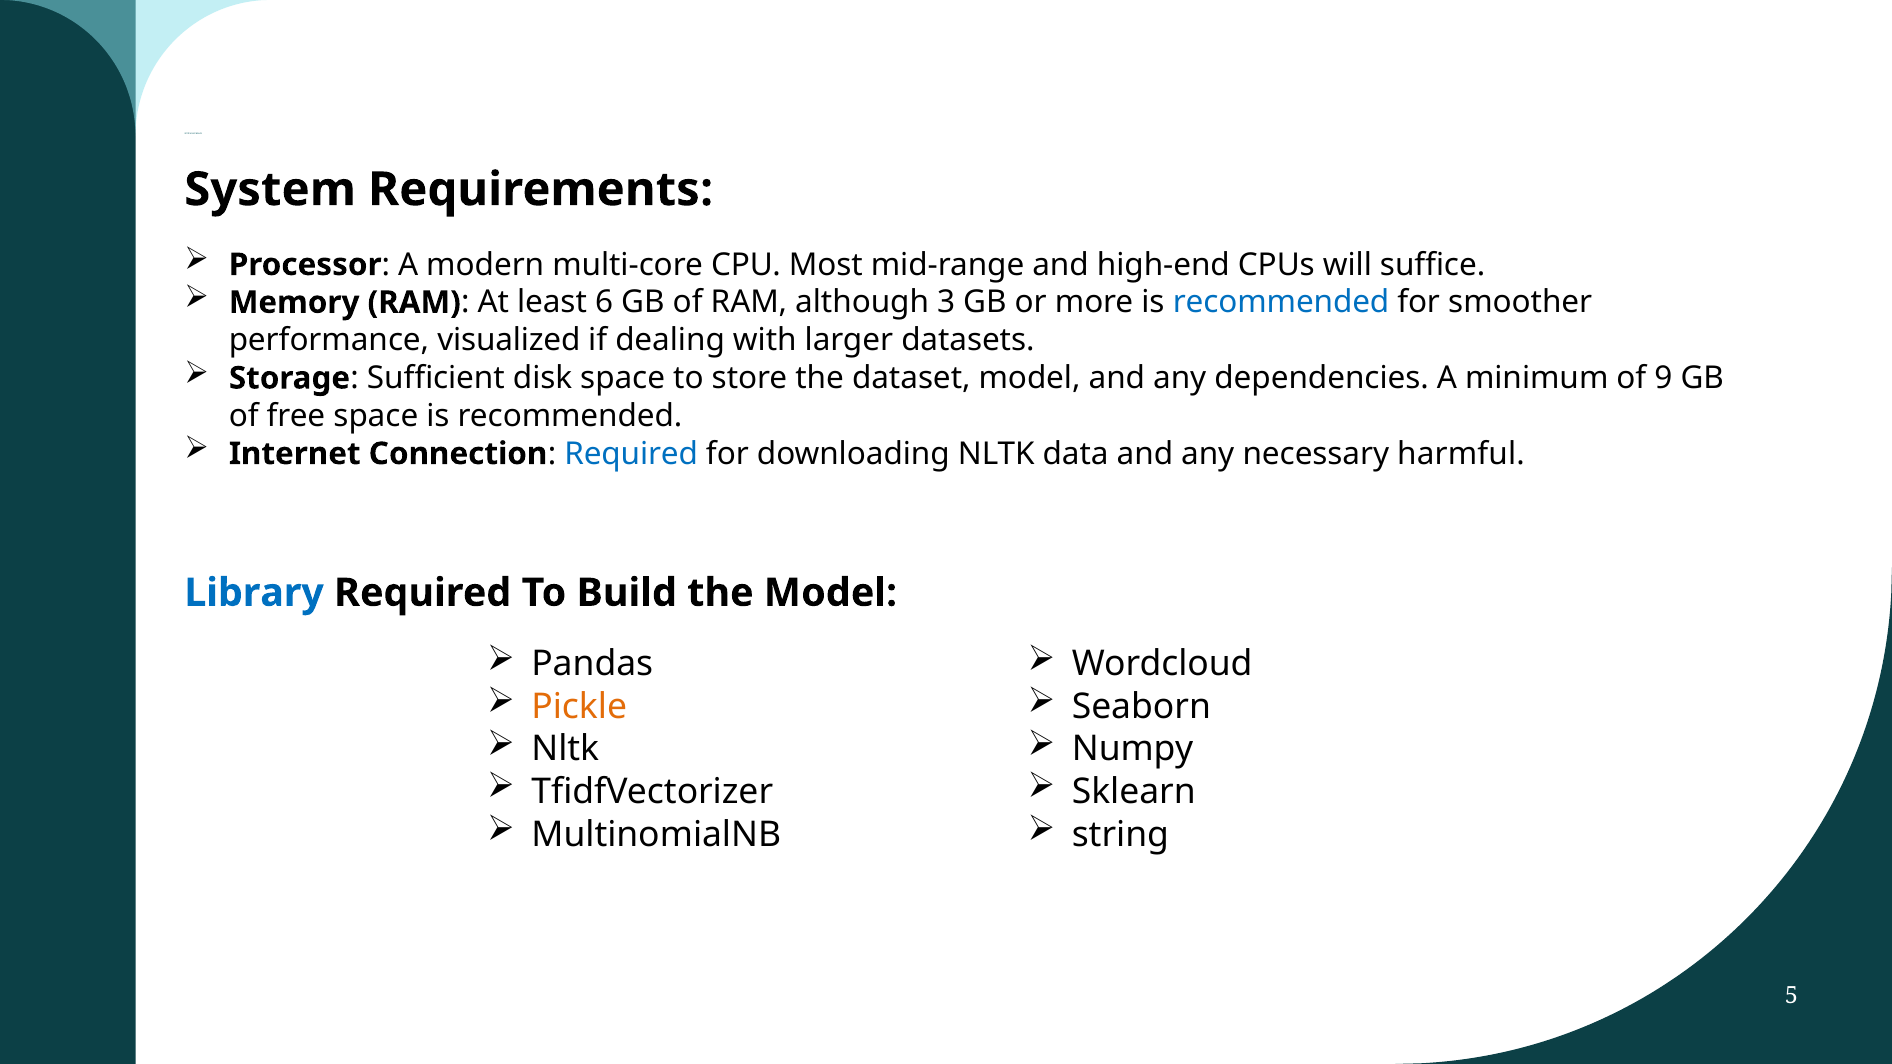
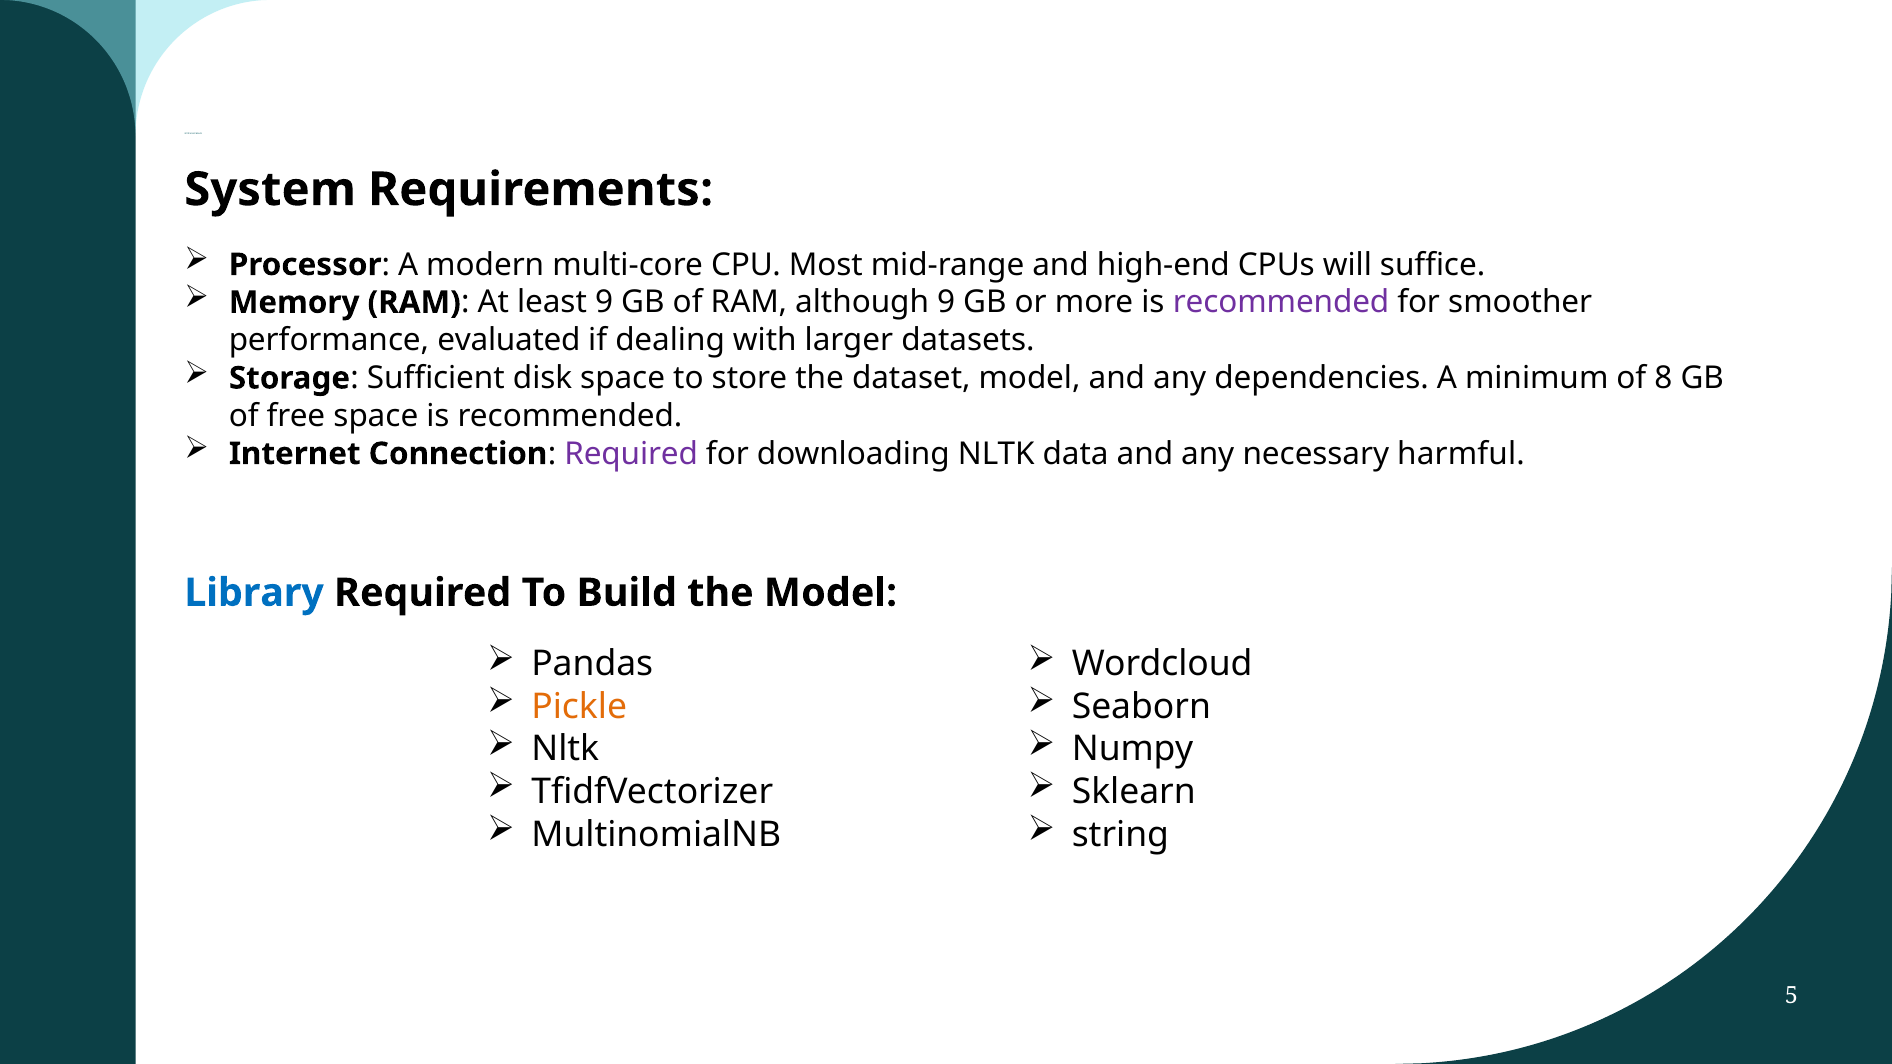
least 6: 6 -> 9 (604, 303)
although 3: 3 -> 9 (946, 303)
recommended colour: blue -> purple (1281, 303)
visualized: visualized -> evaluated (509, 340)
9: 9 -> 8 (1663, 378)
Required colour: blue -> purple (631, 454)
